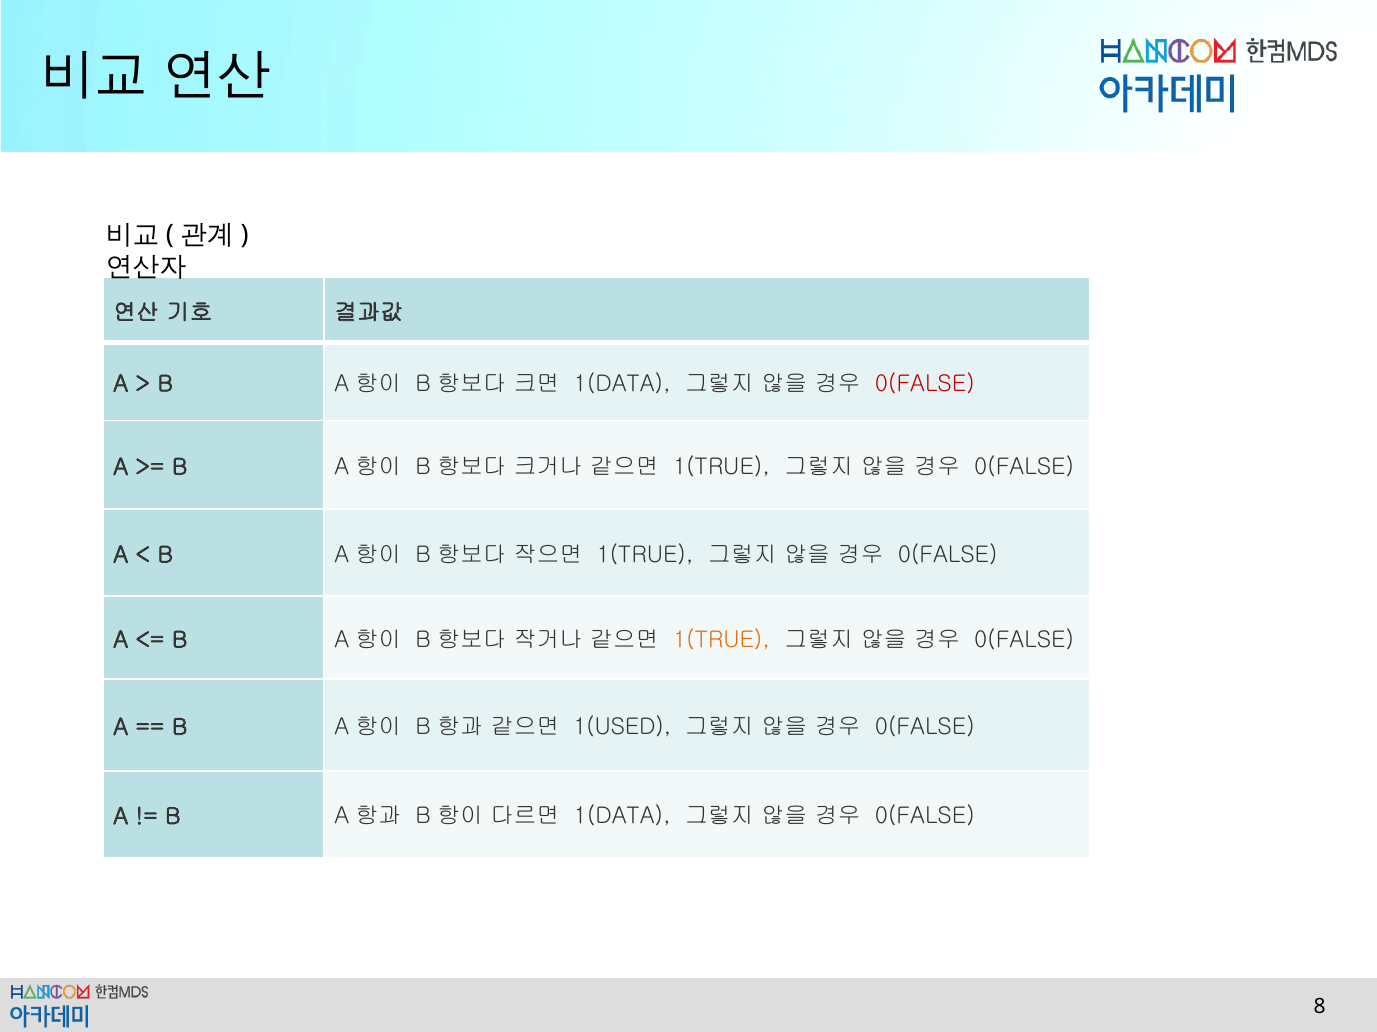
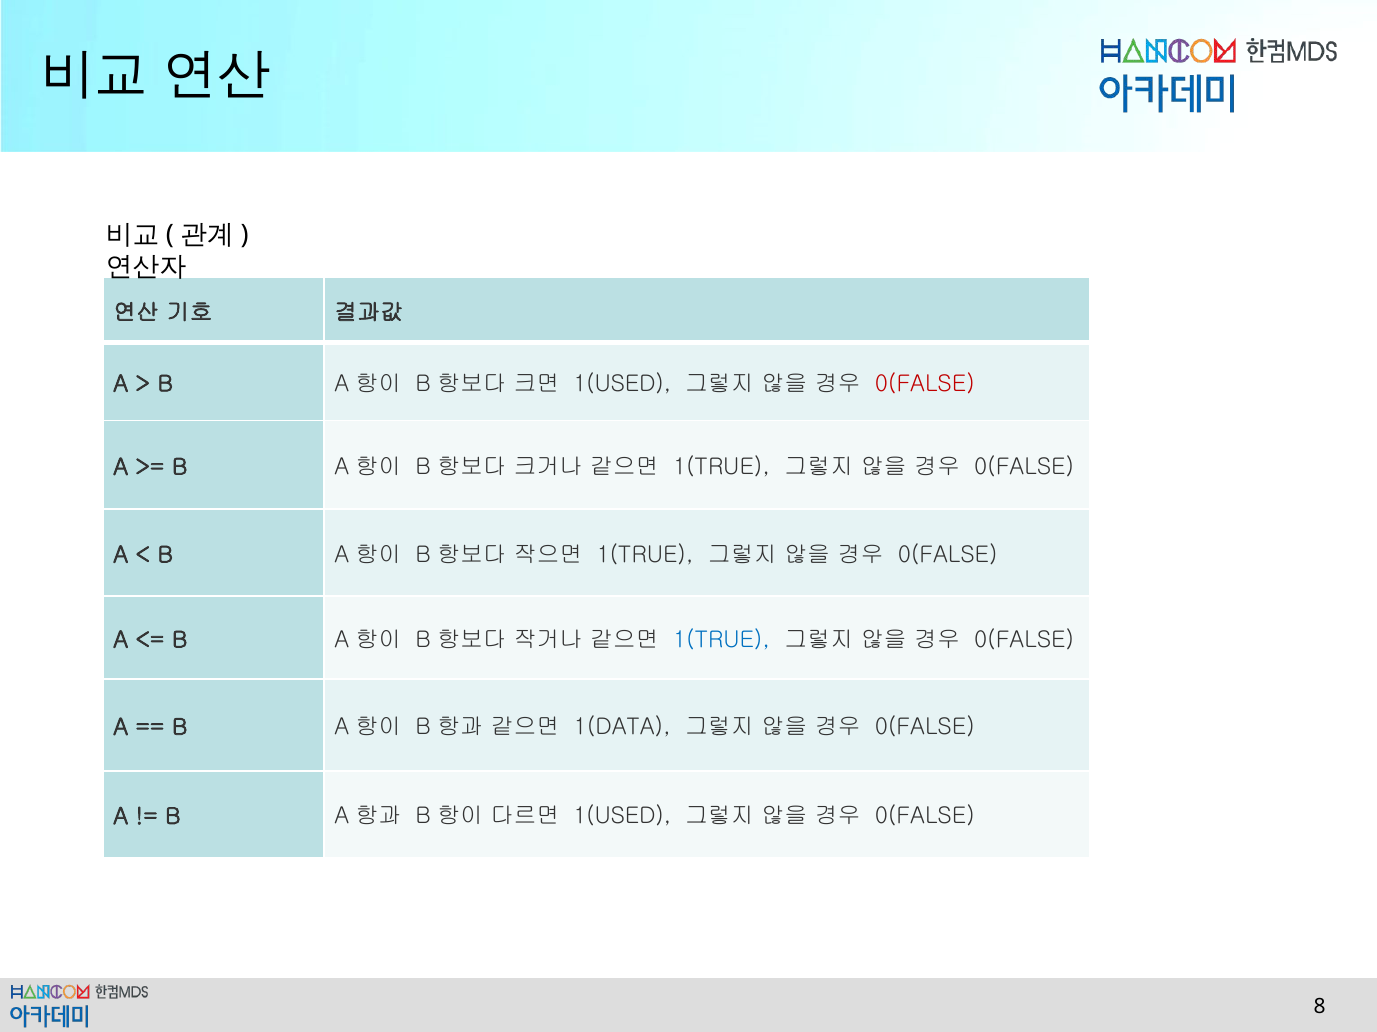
1(DATA: 1(DATA -> 1(USED (622, 384)
1(TRUE colour: orange -> blue (722, 640)
1(USED: 1(USED -> 1(DATA (622, 728)
1(DATA: 1(DATA -> 1(USED (622, 817)
